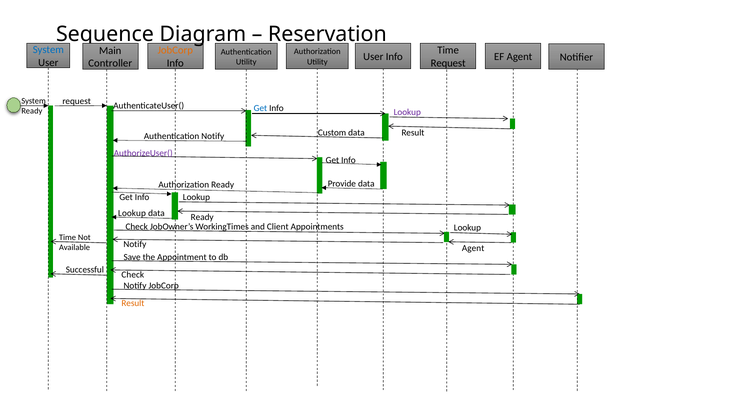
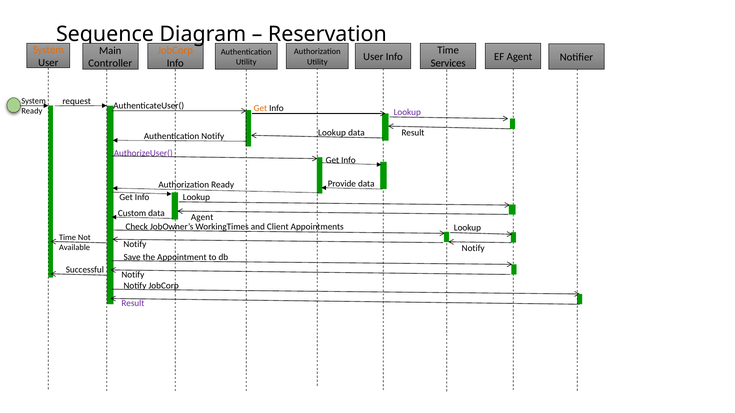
System colour: blue -> orange (48, 50)
Request: Request -> Services (448, 63)
Get colour: blue -> orange (260, 108)
Custom: Custom -> Lookup (332, 133)
Lookup: Lookup -> Custom (132, 213)
Ready: Ready -> Agent (202, 218)
Agent: Agent -> Notify (473, 248)
Check: Check -> Notify (133, 275)
Result colour: orange -> purple (133, 304)
